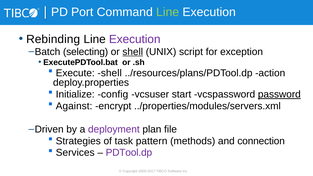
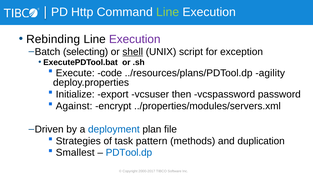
Port: Port -> Http (82, 12)
Execute shell: shell -> code (110, 73)
action: action -> agility (270, 73)
config: config -> export (113, 94)
start: start -> then (182, 94)
password underline: present -> none (279, 94)
deployment colour: purple -> blue (114, 129)
connection: connection -> duplication (261, 141)
Services: Services -> Smallest (75, 153)
PDTool.dp colour: purple -> blue (129, 153)
